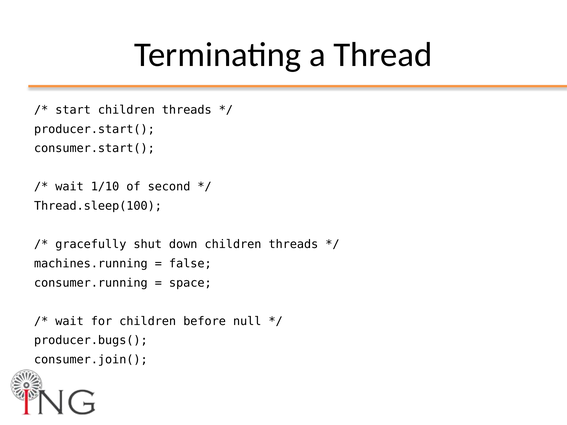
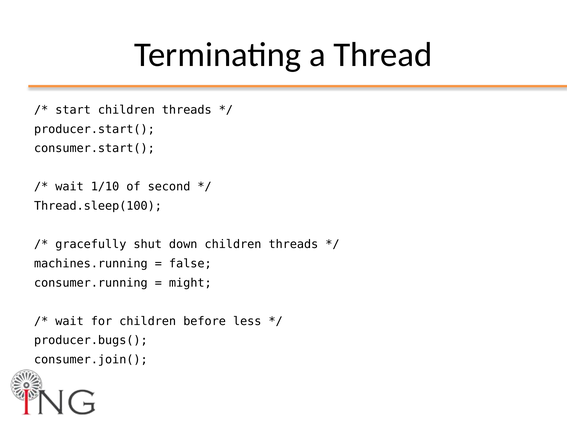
space: space -> might (190, 283)
null: null -> less (247, 321)
